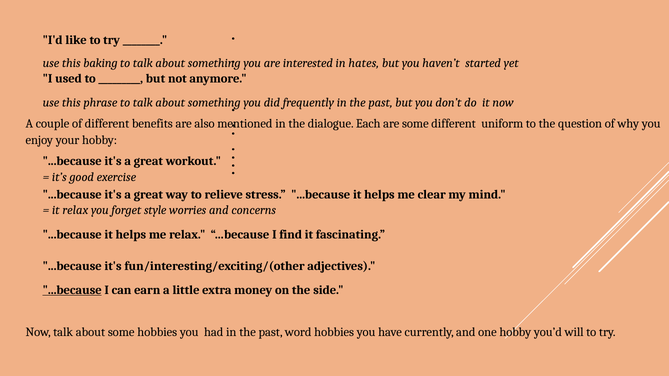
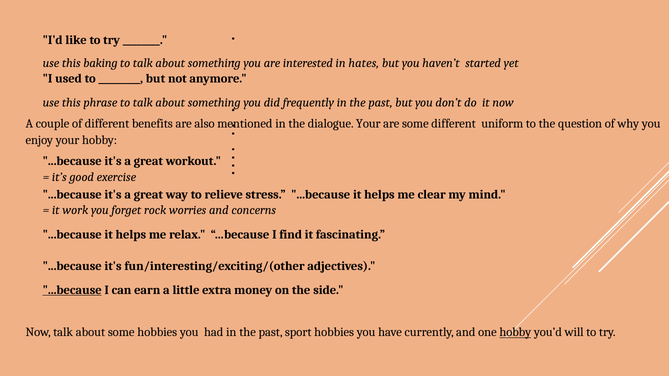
dialogue Each: Each -> Your (368, 124)
it relax: relax -> work (75, 211)
style: style -> rock (155, 211)
word: word -> sport (298, 333)
hobby underline: none -> present (515, 333)
